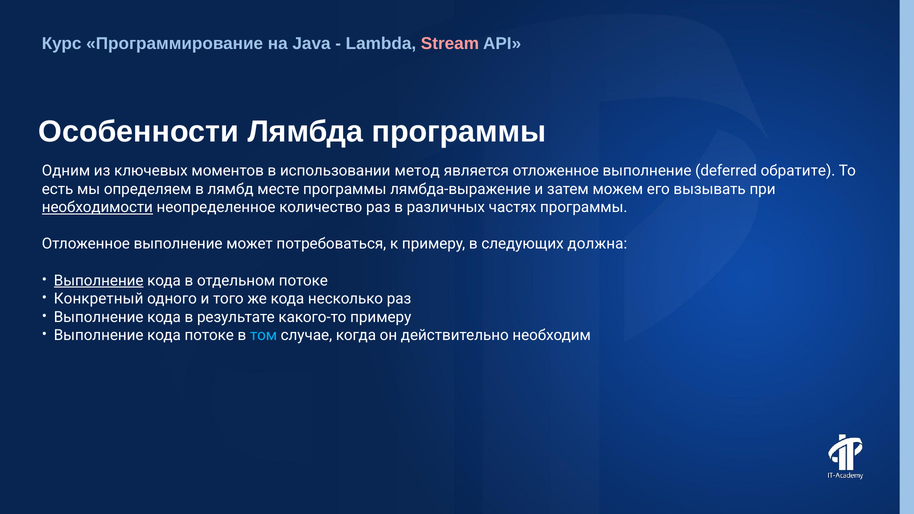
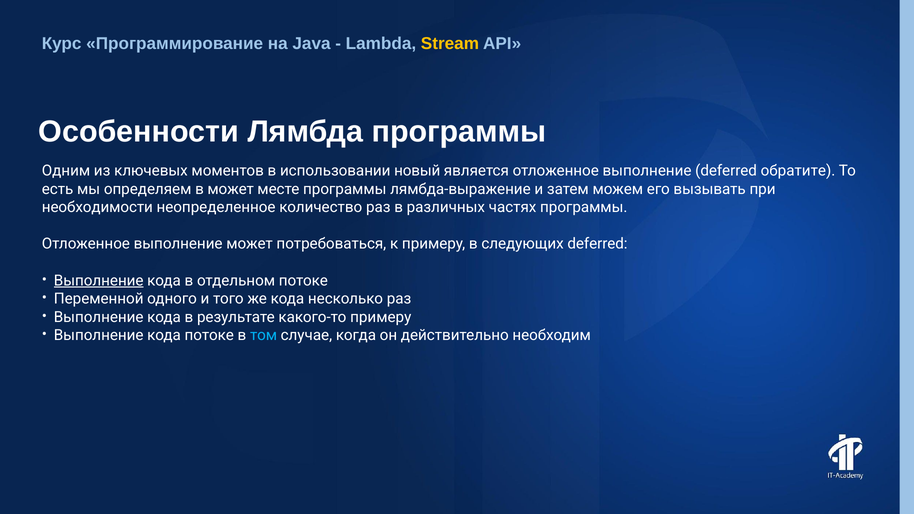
Stream colour: pink -> yellow (450, 43)
метод: метод -> новый (417, 171)
в лямбд: лямбд -> может (231, 189)
необходимости underline: present -> none (97, 207)
следующих должна: должна -> deferred (597, 244)
Конкретный: Конкретный -> Переменной (99, 299)
